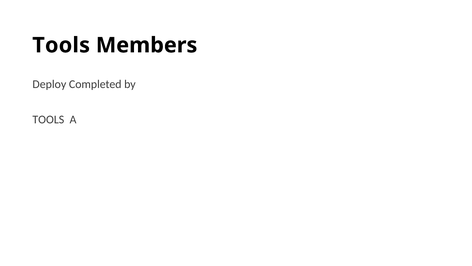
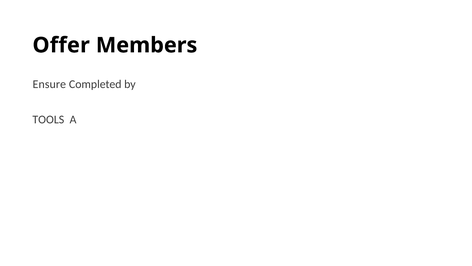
Tools: Tools -> Offer (61, 45)
Deploy: Deploy -> Ensure (49, 84)
